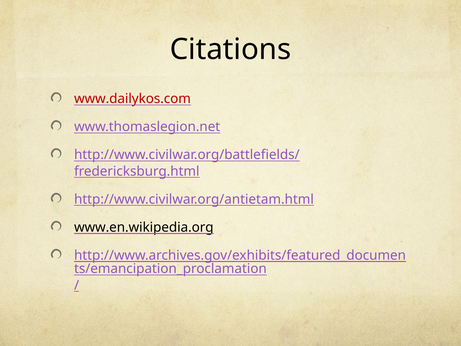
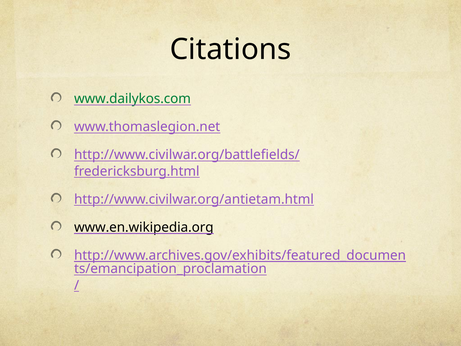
www.dailykos.com colour: red -> green (132, 99)
